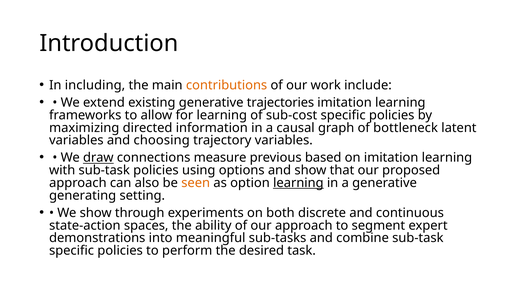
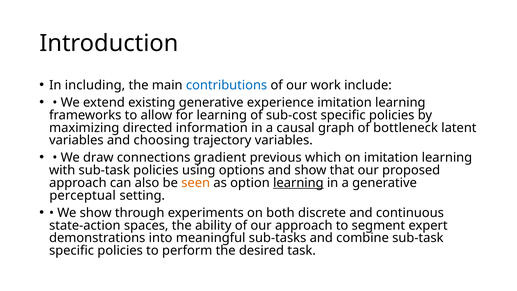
contributions colour: orange -> blue (227, 85)
trajectories: trajectories -> experience (280, 103)
draw underline: present -> none (98, 158)
measure: measure -> gradient (220, 158)
based: based -> which (323, 158)
generating: generating -> perceptual (83, 195)
